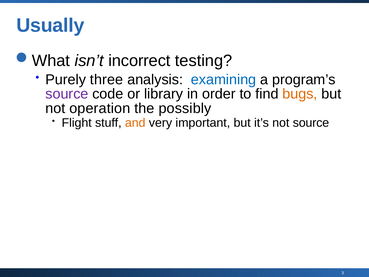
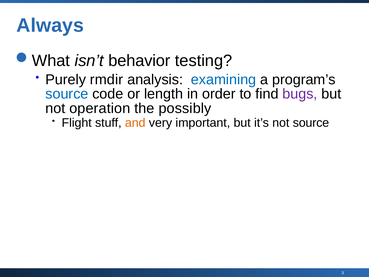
Usually: Usually -> Always (50, 25)
incorrect: incorrect -> behavior (139, 61)
three: three -> rmdir (107, 80)
source colour: purple -> blue (67, 94)
library: library -> length (164, 94)
bugs colour: orange -> purple (300, 94)
